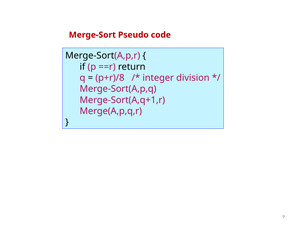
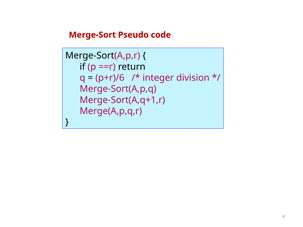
p+r)/8: p+r)/8 -> p+r)/6 (110, 78)
